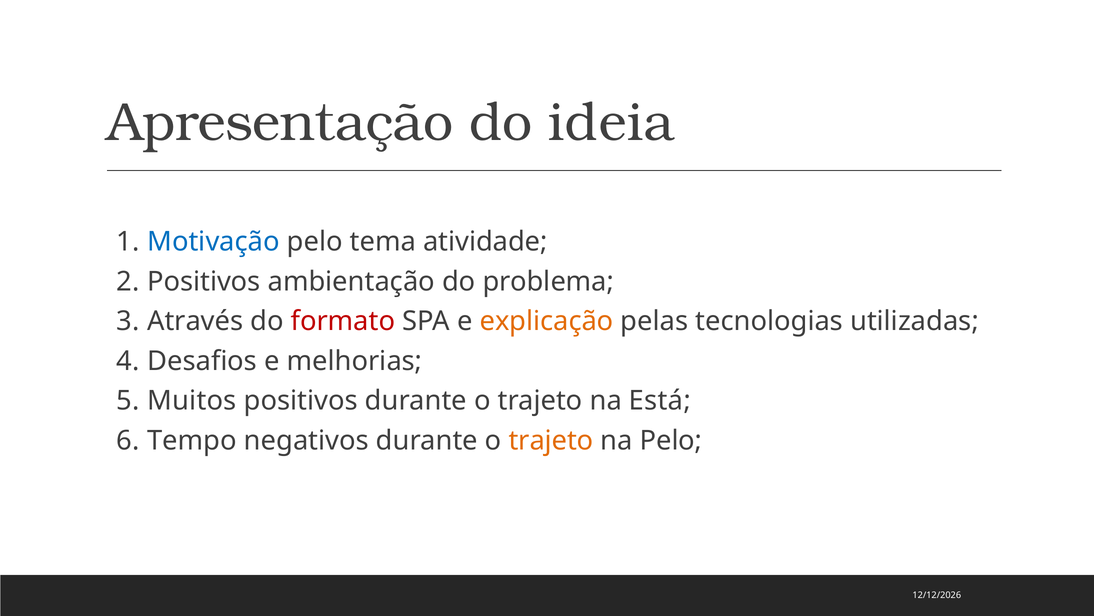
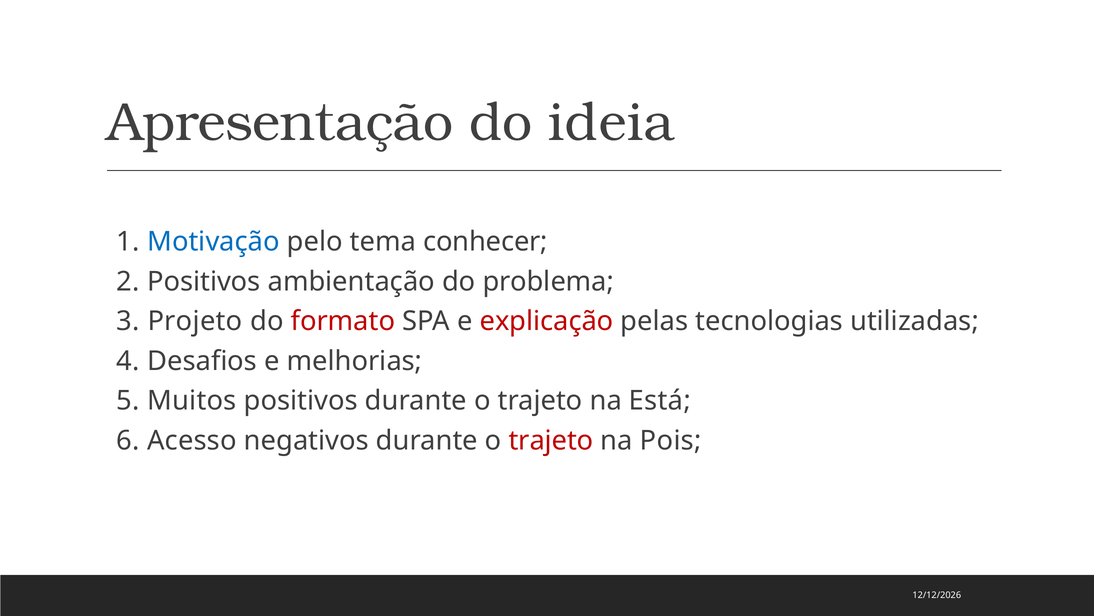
atividade: atividade -> conhecer (485, 242)
Através: Através -> Projeto (195, 321)
explicação colour: orange -> red (547, 321)
Tempo: Tempo -> Acesso (192, 440)
trajeto colour: orange -> red (551, 440)
na Pelo: Pelo -> Pois (671, 440)
